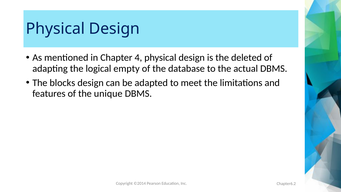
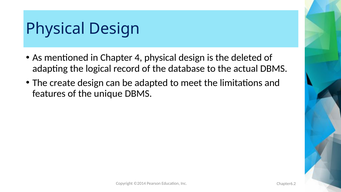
empty: empty -> record (127, 68)
blocks: blocks -> create (62, 83)
